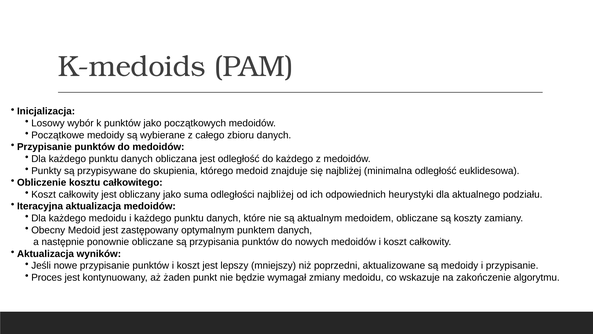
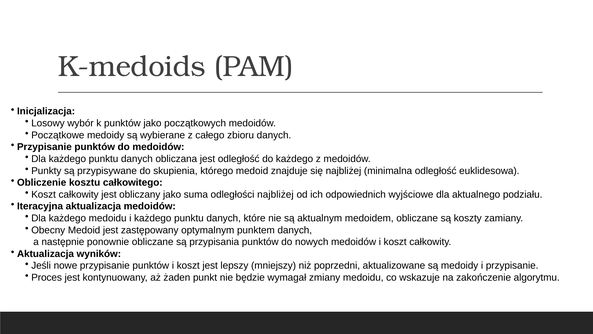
heurystyki: heurystyki -> wyjściowe (411, 194)
